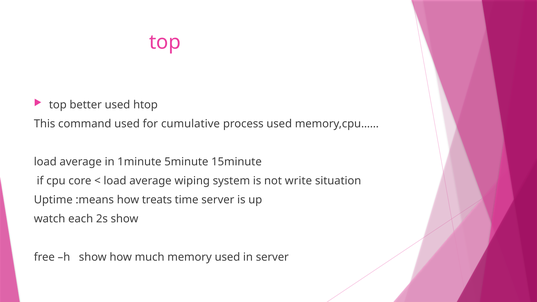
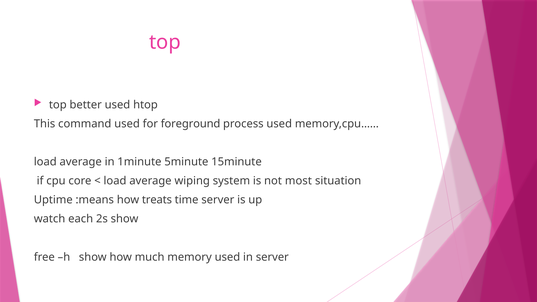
cumulative: cumulative -> foreground (191, 124)
write: write -> most (298, 181)
